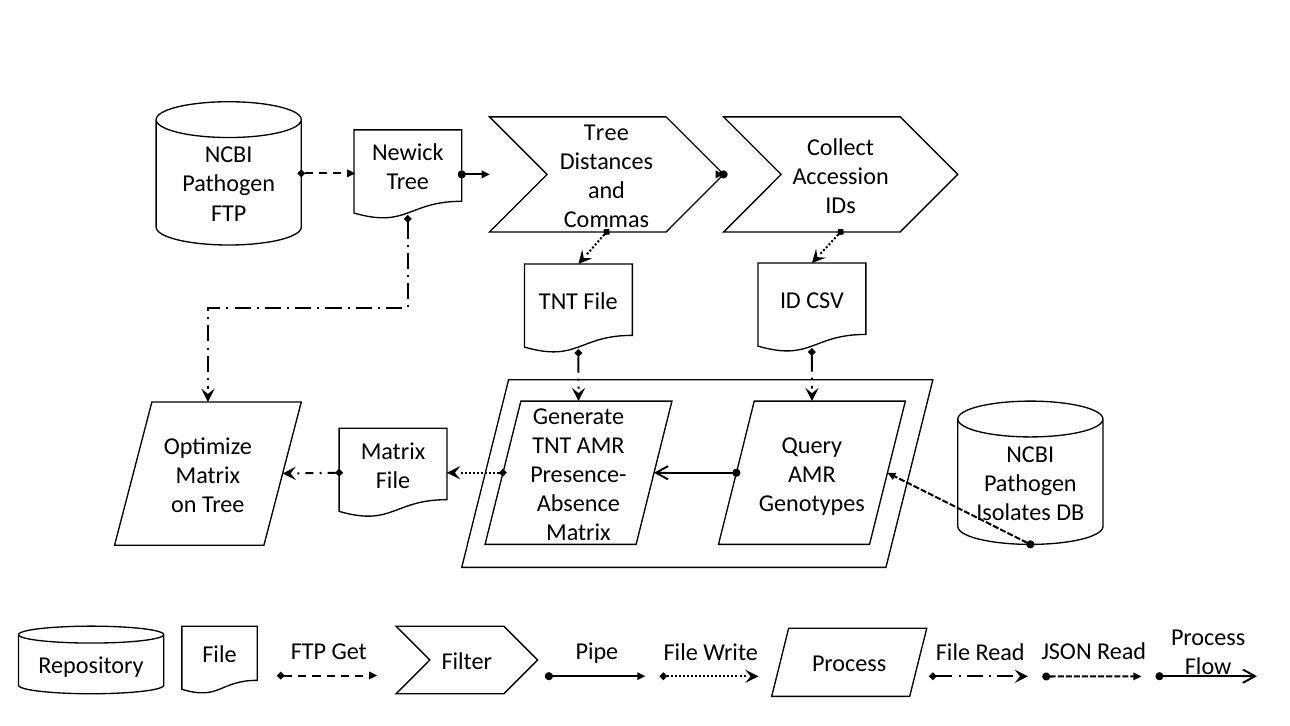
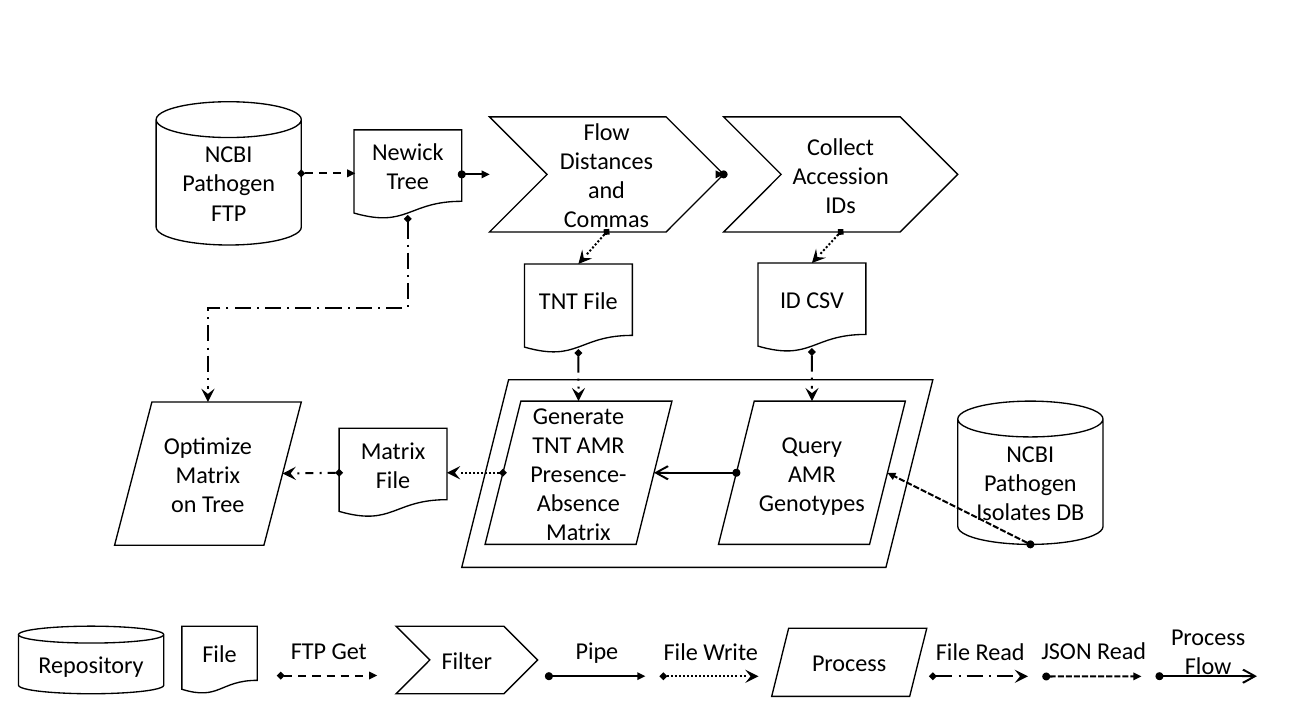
Tree: Tree -> Flow (607, 132)
